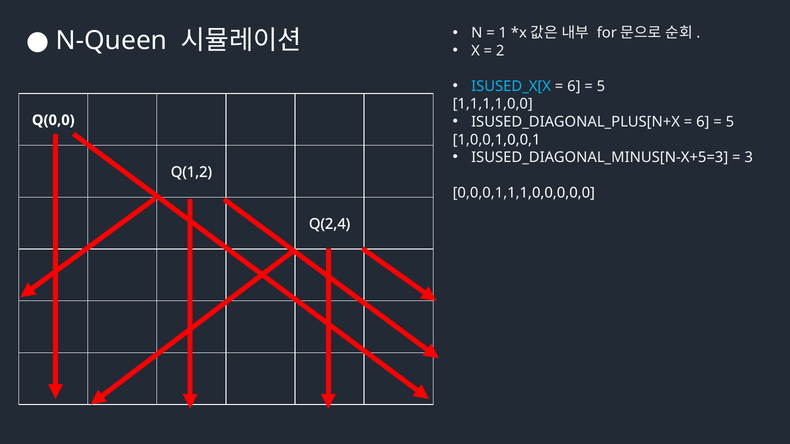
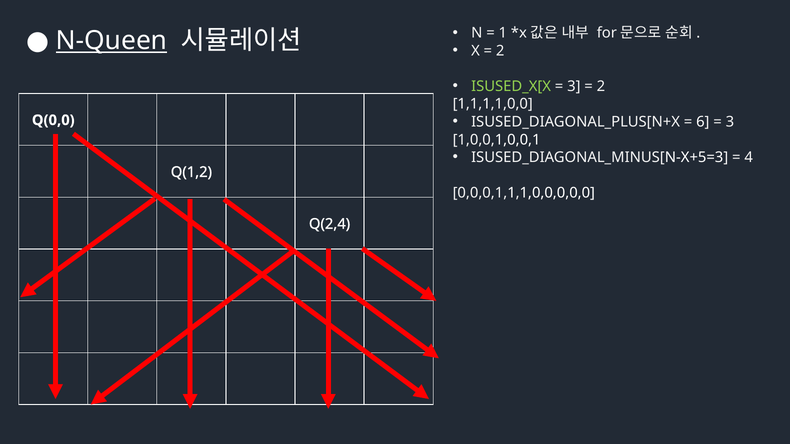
N-Queen underline: none -> present (112, 41)
ISUSED_X[X colour: light blue -> light green (511, 86)
6: 6 -> 3 (574, 86)
5: 5 -> 2 (601, 86)
5: 5 -> 3 (730, 122)
3: 3 -> 4 (749, 158)
